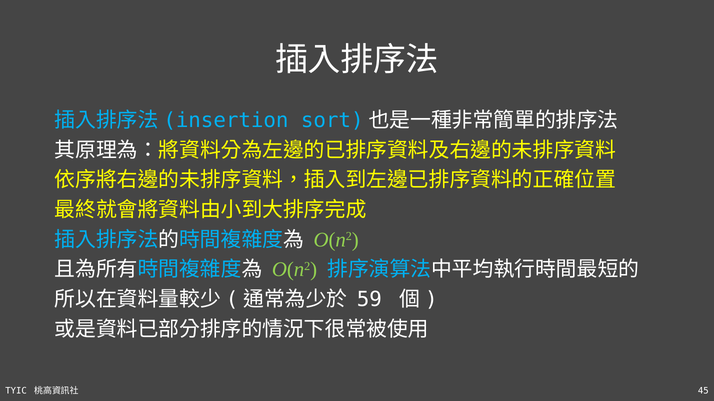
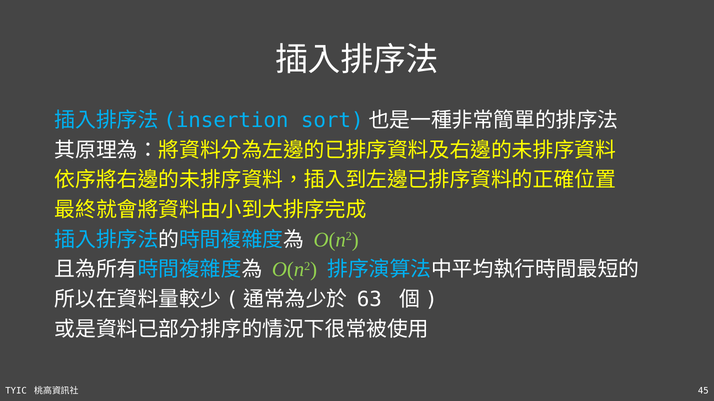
59: 59 -> 63 (369, 300)
